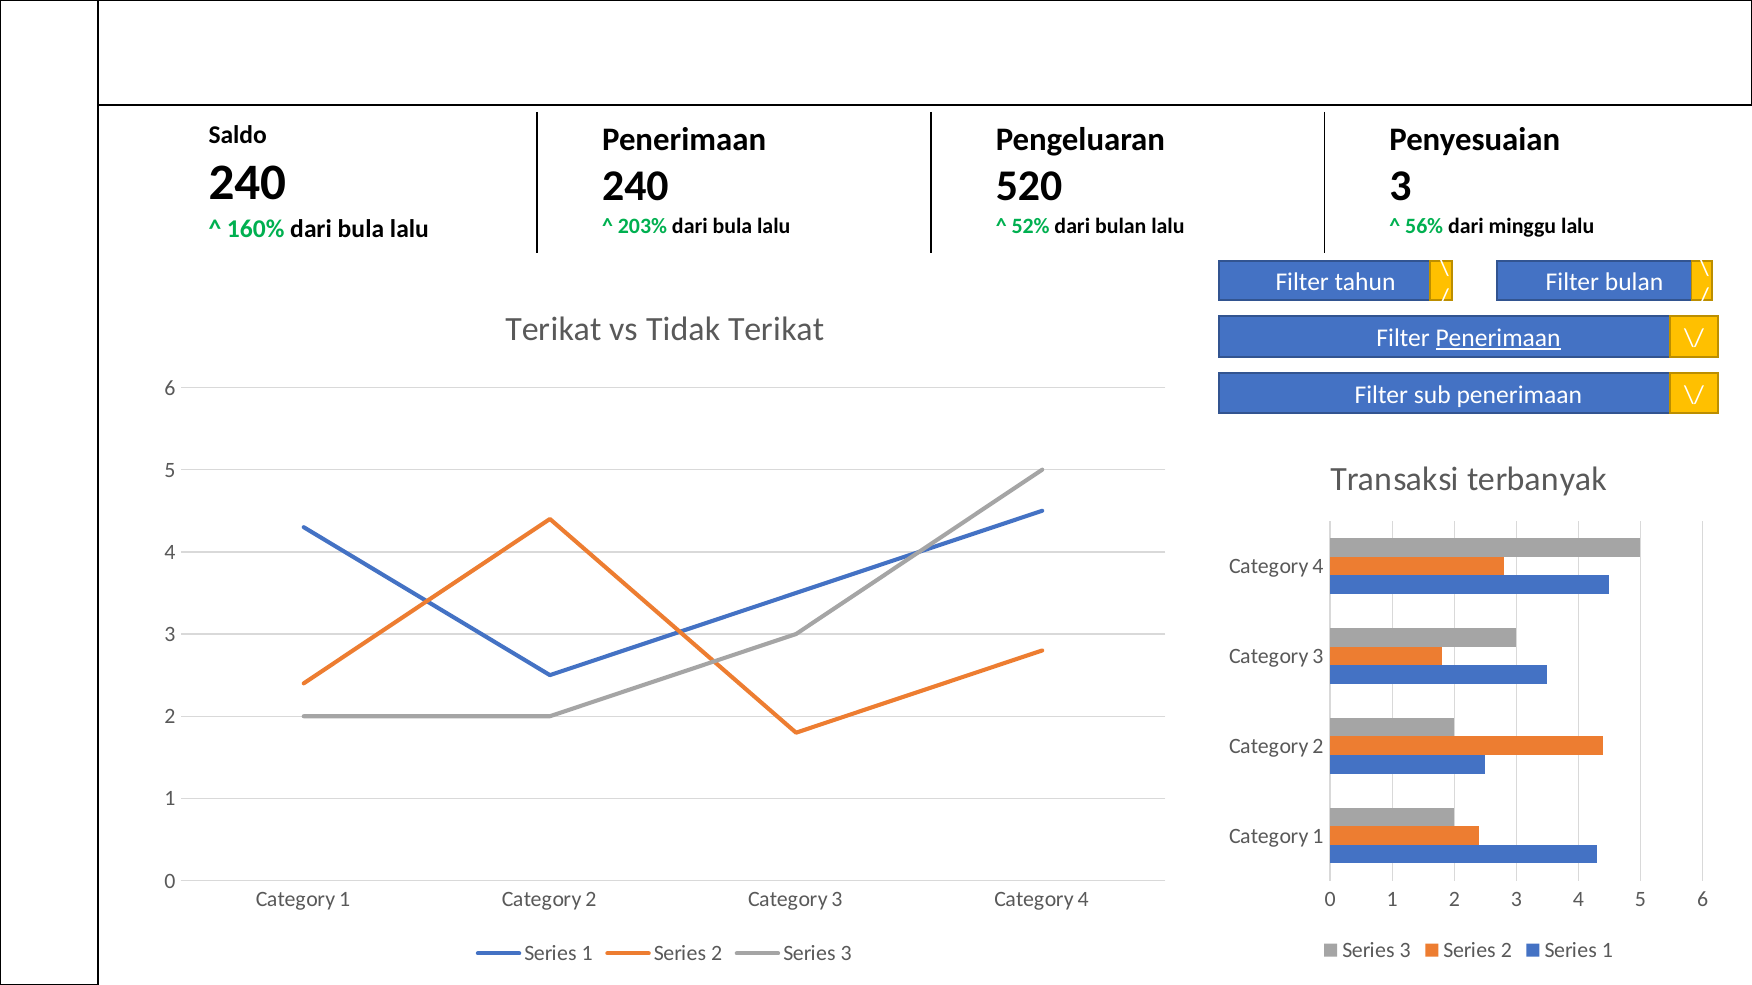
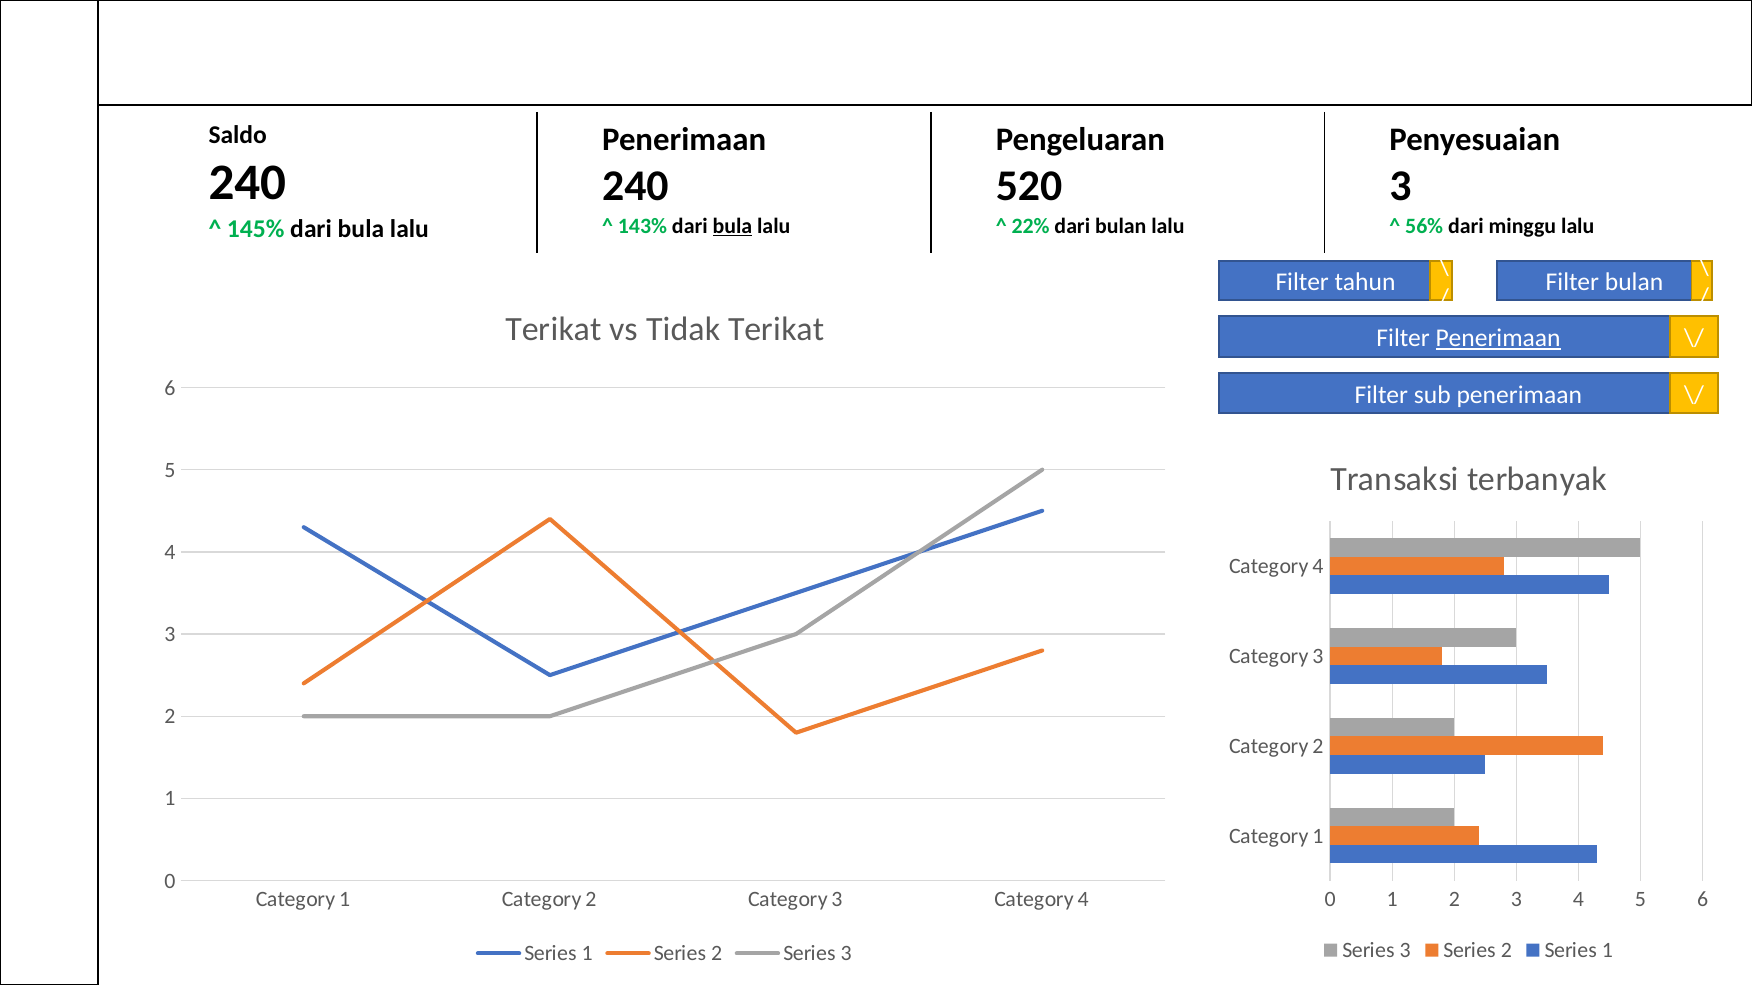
203%: 203% -> 143% (642, 227)
bula underline: none -> present (732, 227)
52%: 52% -> 22% (1031, 227)
160%: 160% -> 145% (256, 229)
